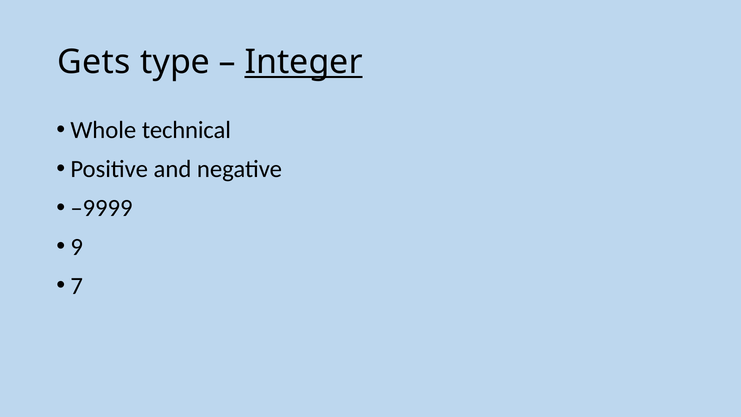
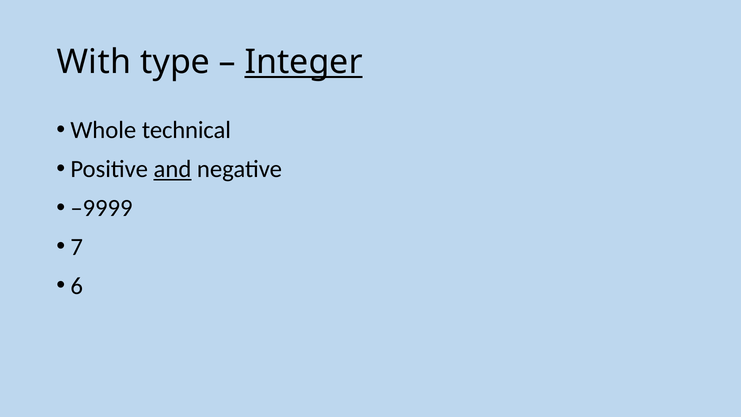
Gets: Gets -> With (94, 62)
and underline: none -> present (172, 169)
9: 9 -> 7 (77, 247)
7: 7 -> 6 (77, 286)
